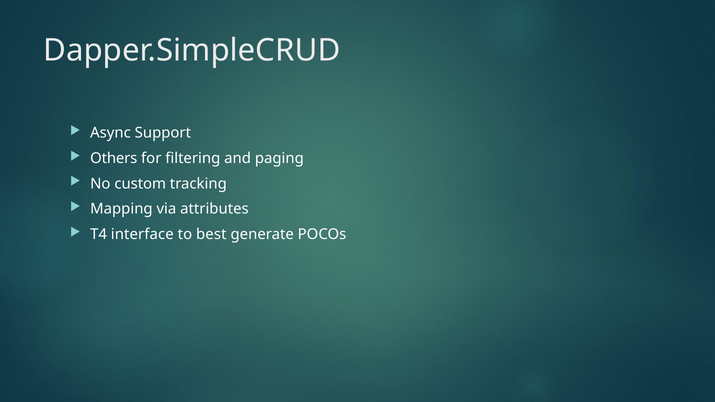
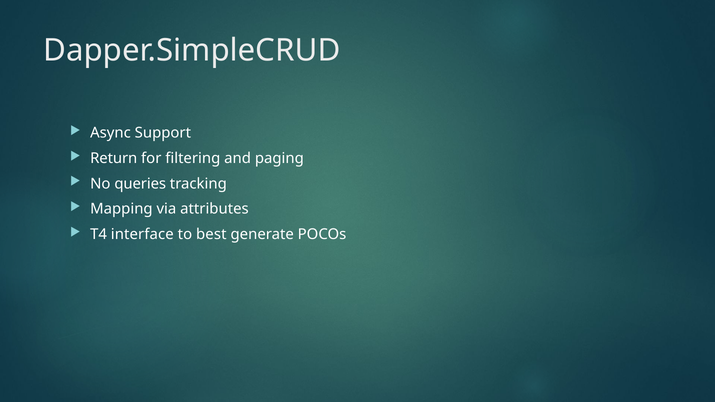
Others: Others -> Return (114, 158)
custom: custom -> queries (140, 184)
